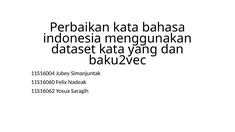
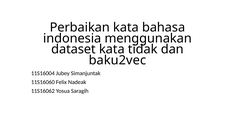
yang: yang -> tidak (143, 49)
